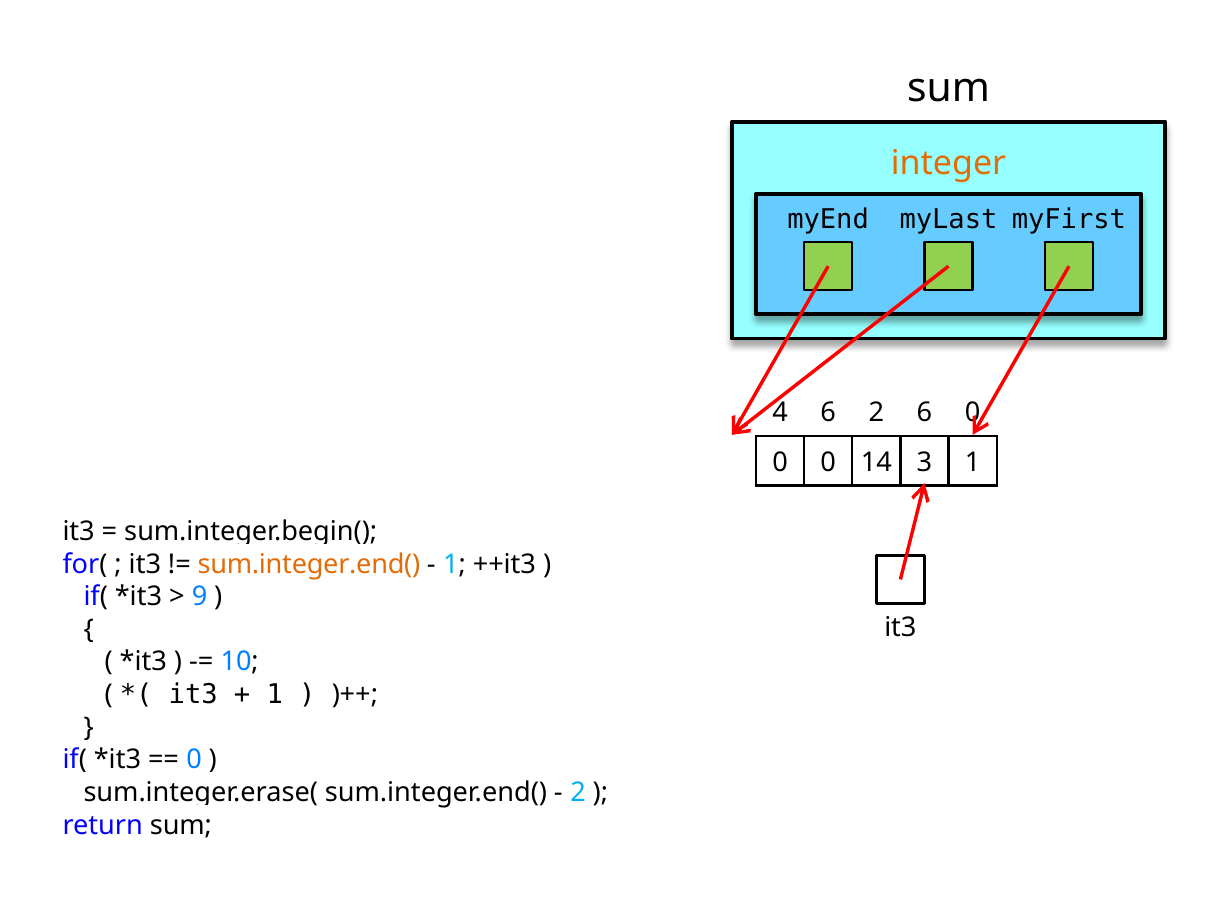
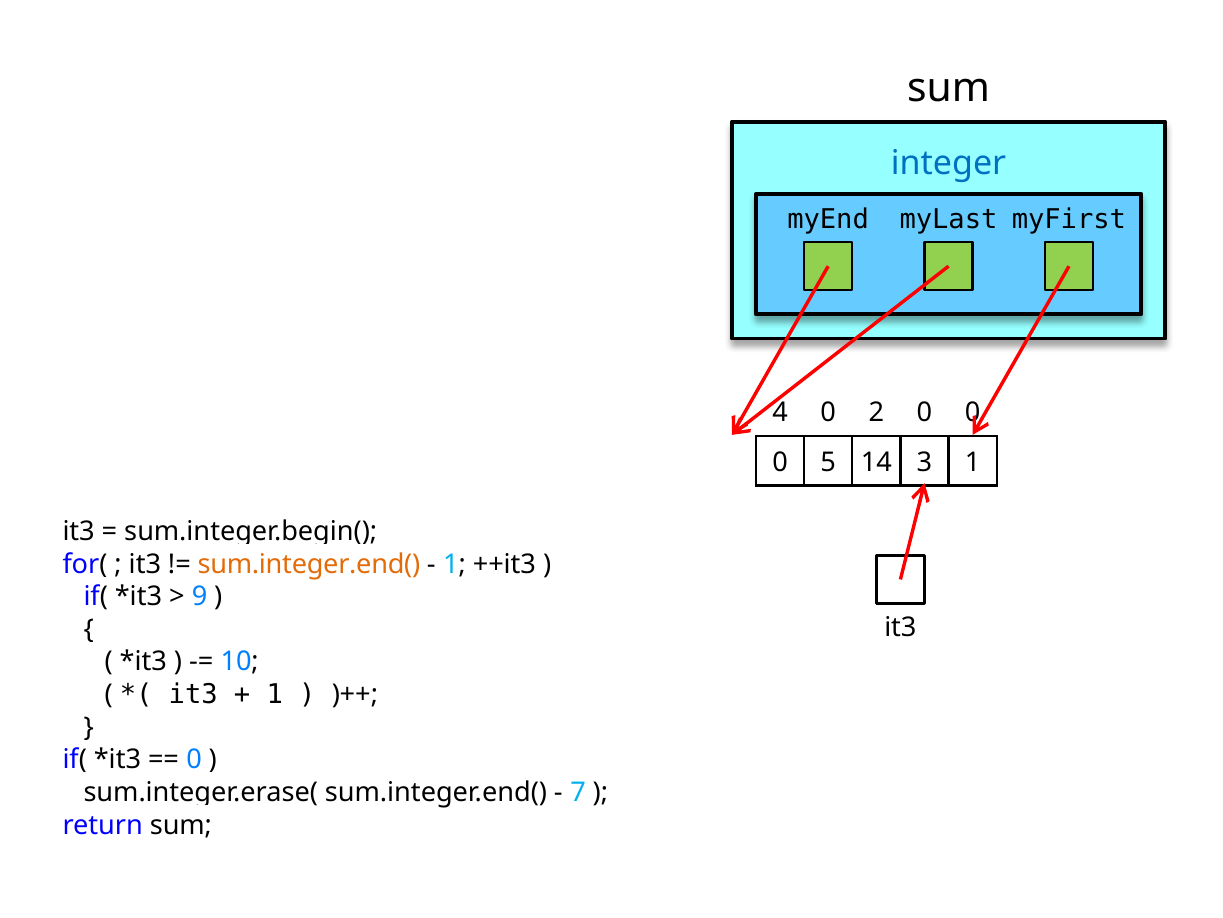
integer colour: orange -> blue (949, 163)
4 6: 6 -> 0 (828, 412)
2 6: 6 -> 0 (924, 412)
0: 0 -> 5 (828, 462)
2: 2 -> 7 (578, 792)
